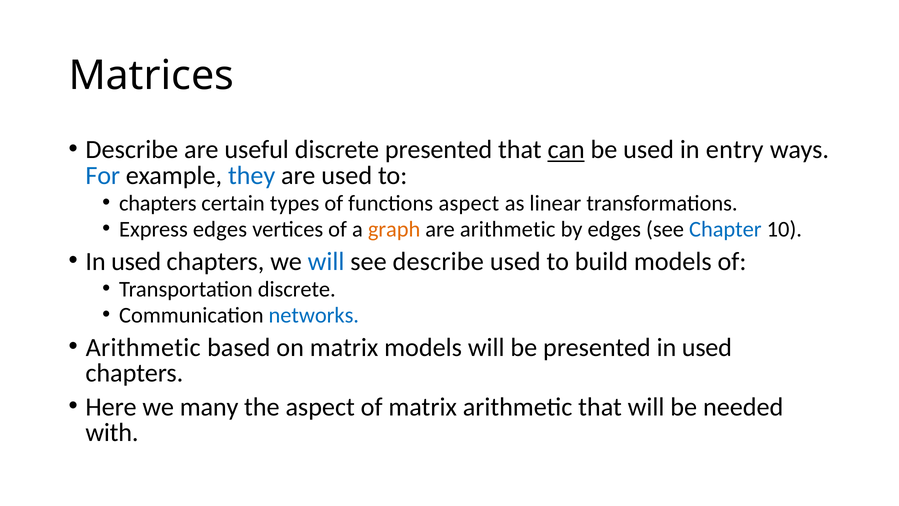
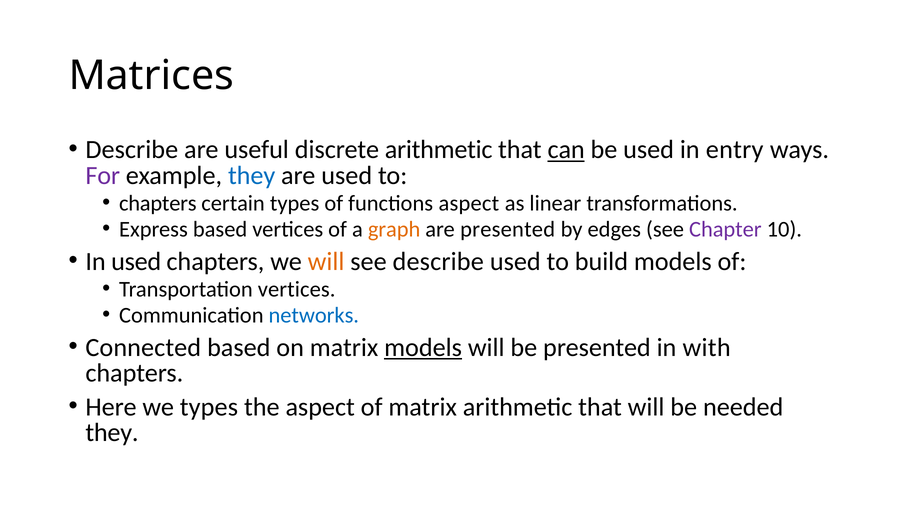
discrete presented: presented -> arithmetic (439, 150)
For colour: blue -> purple (103, 175)
Express edges: edges -> based (220, 229)
are arithmetic: arithmetic -> presented (508, 229)
Chapter colour: blue -> purple (725, 229)
will colour: blue -> orange (326, 261)
Transportation discrete: discrete -> vertices (297, 289)
Arithmetic: Arithmetic -> Connected (143, 347)
models underline: none -> present (423, 347)
presented in used: used -> with (707, 347)
we many: many -> types (209, 407)
with: with -> they (112, 432)
